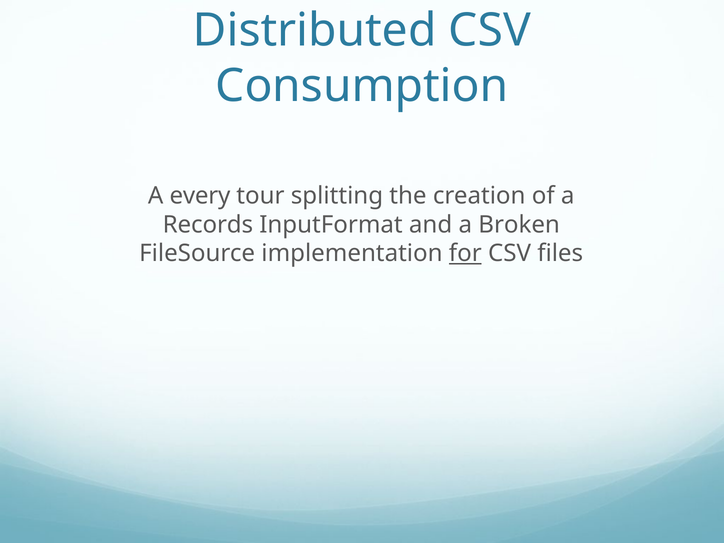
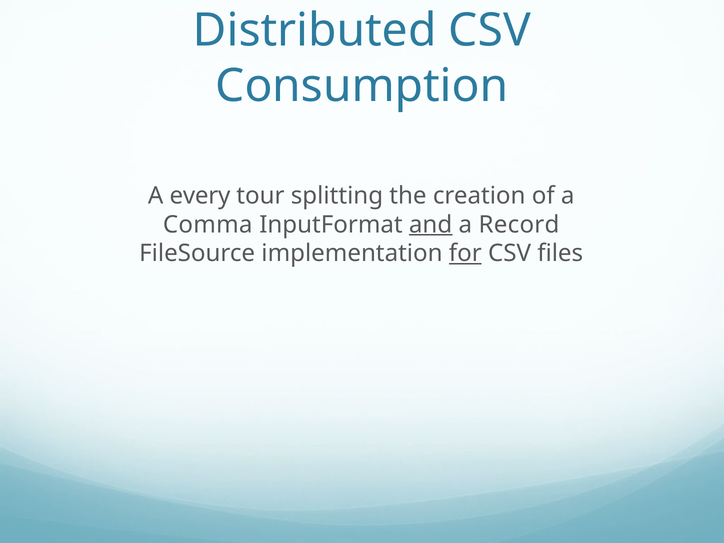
Records: Records -> Comma (208, 225)
and underline: none -> present (431, 225)
Broken: Broken -> Record (519, 225)
